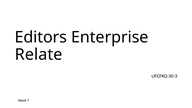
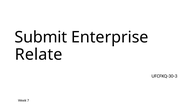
Editors: Editors -> Submit (41, 37)
